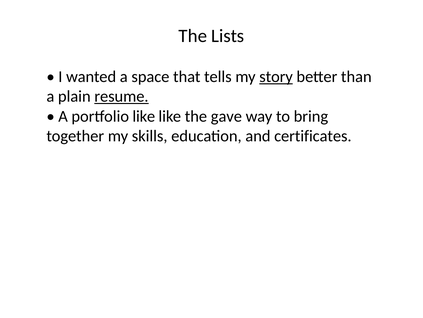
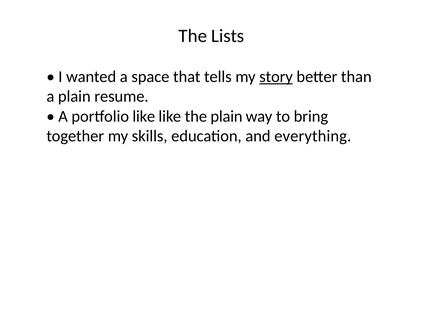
resume underline: present -> none (121, 96)
the gave: gave -> plain (226, 116)
certificates: certificates -> everything (313, 136)
